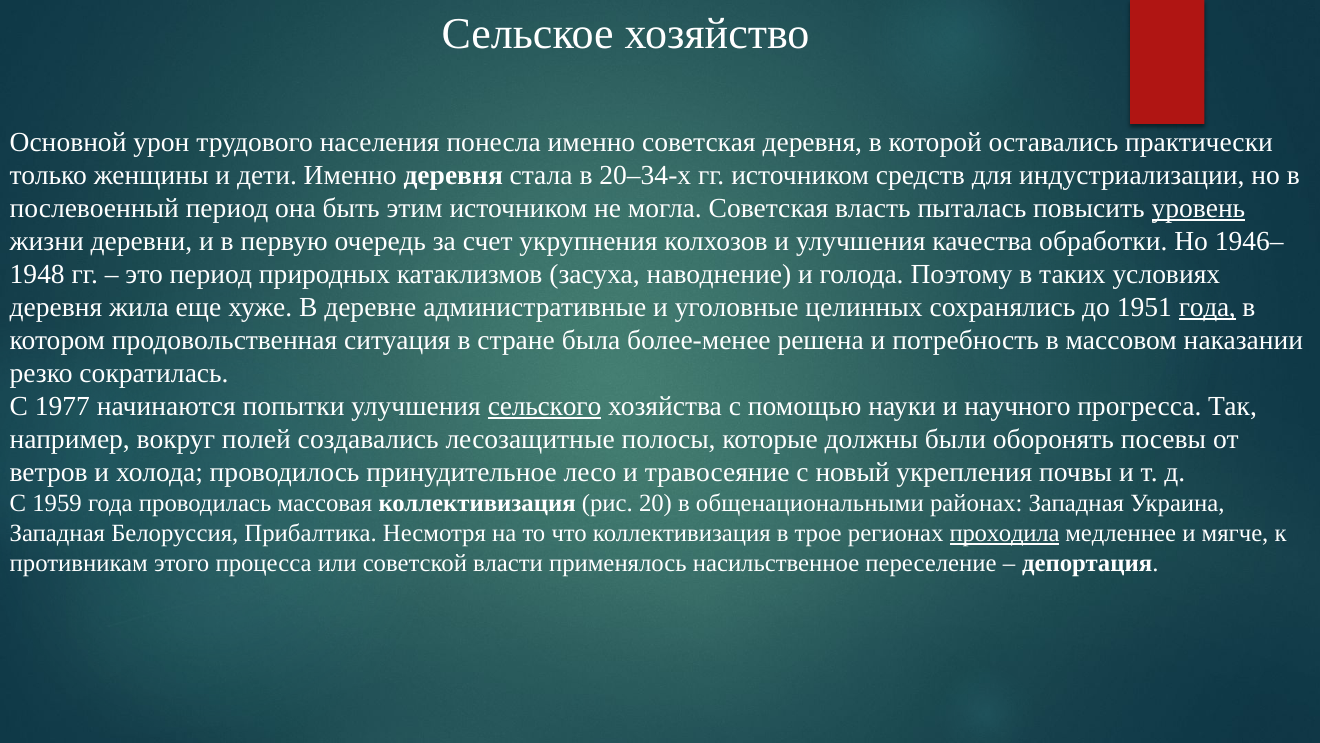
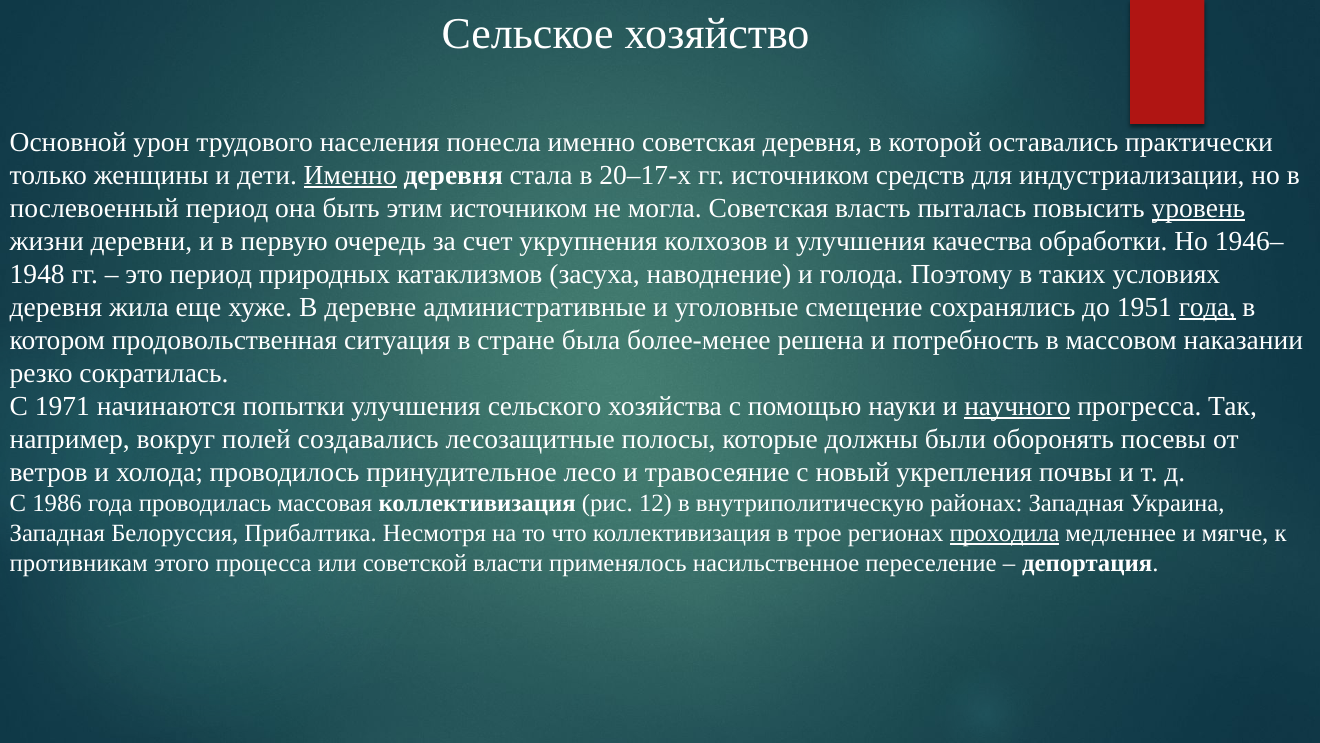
Именно underline: none -> present (350, 175)
20–34-х: 20–34-х -> 20–17-х (645, 175)
целинных: целинных -> смещение (864, 307)
1977: 1977 -> 1971 (62, 406)
сельского underline: present -> none (545, 406)
научного underline: none -> present (1017, 406)
1959: 1959 -> 1986 (57, 503)
20: 20 -> 12 (655, 503)
общенациональными: общенациональными -> внутриполитическую (810, 503)
